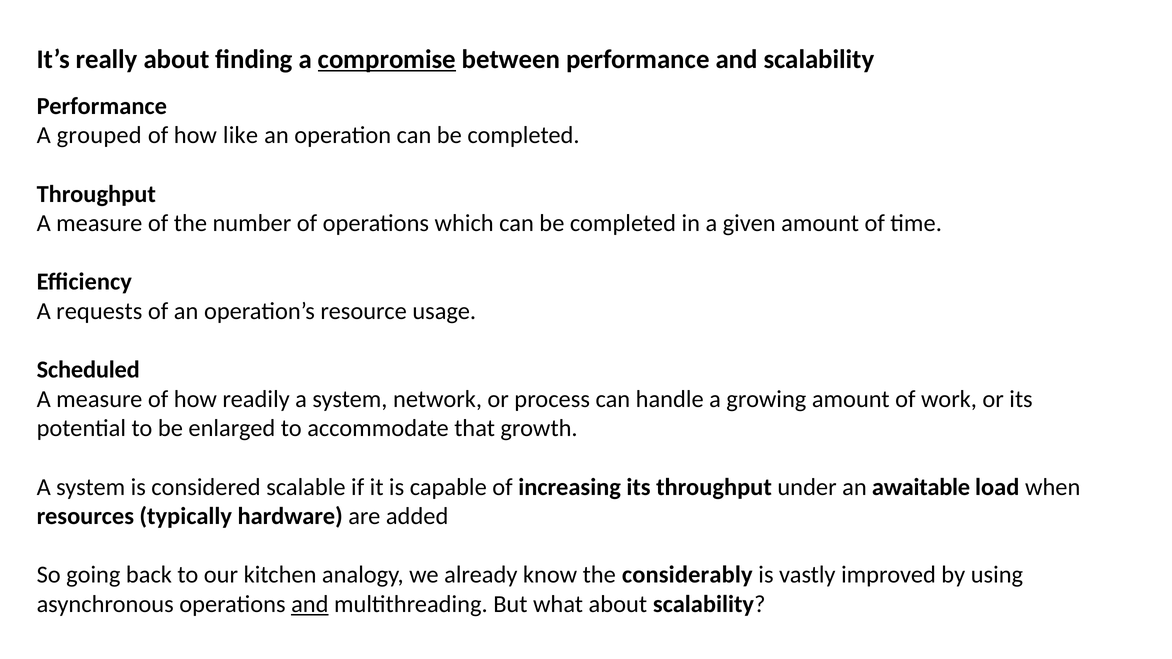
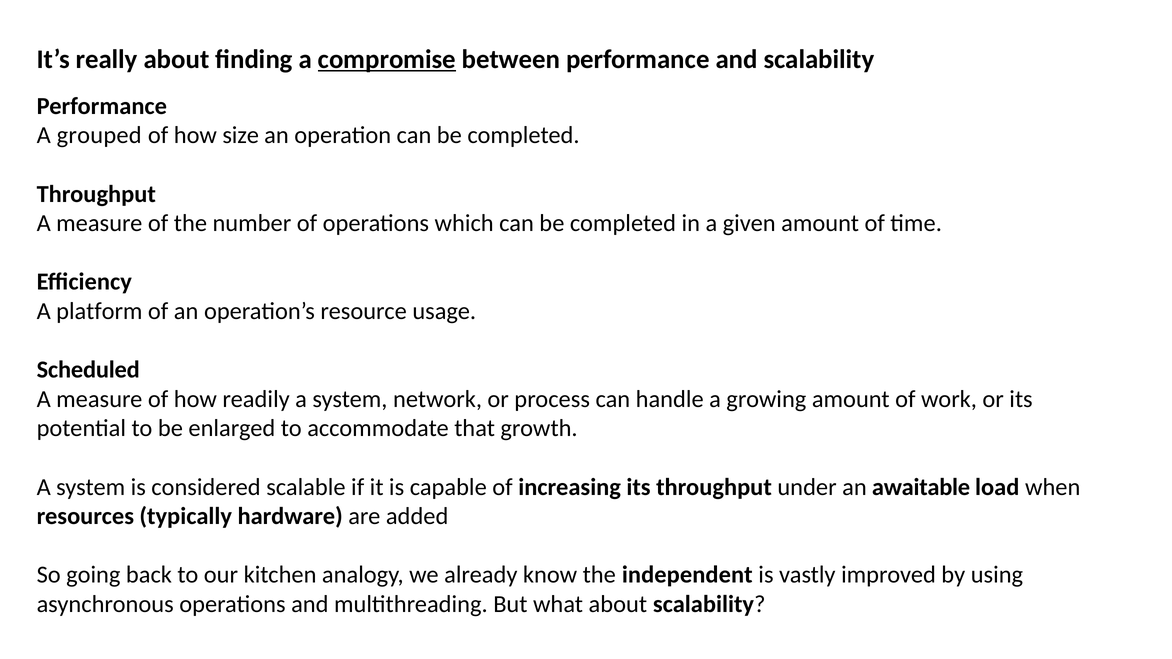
like: like -> size (241, 135)
requests: requests -> platform (99, 311)
considerably: considerably -> independent (687, 575)
and underline: present -> none (310, 604)
